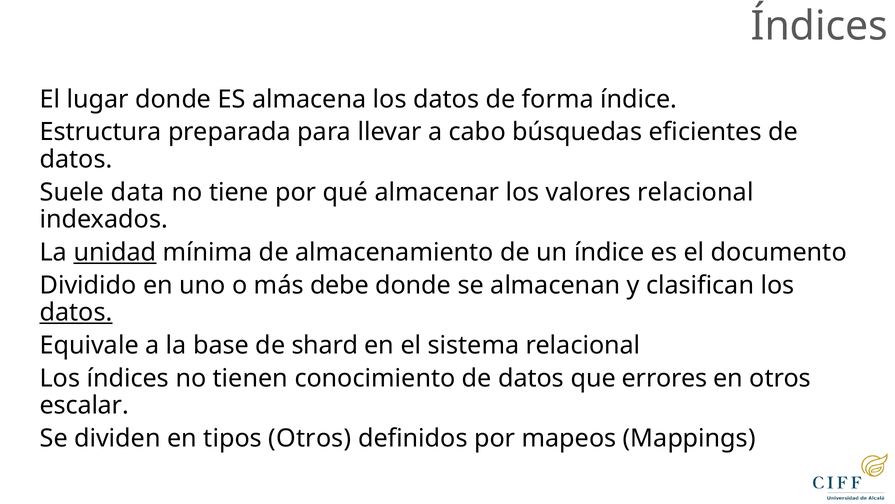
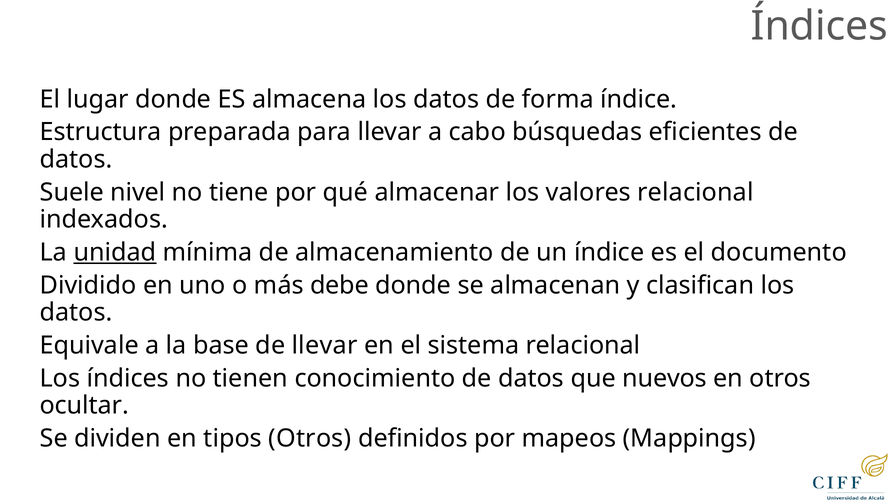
data: data -> nivel (138, 192)
datos underline: present -> none (76, 312)
de shard: shard -> llevar (325, 345)
errores: errores -> nuevos (665, 378)
escalar: escalar -> ocultar (84, 405)
